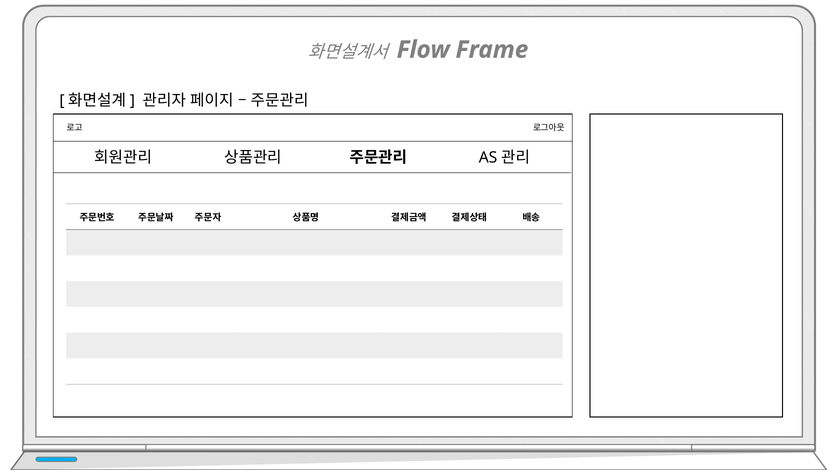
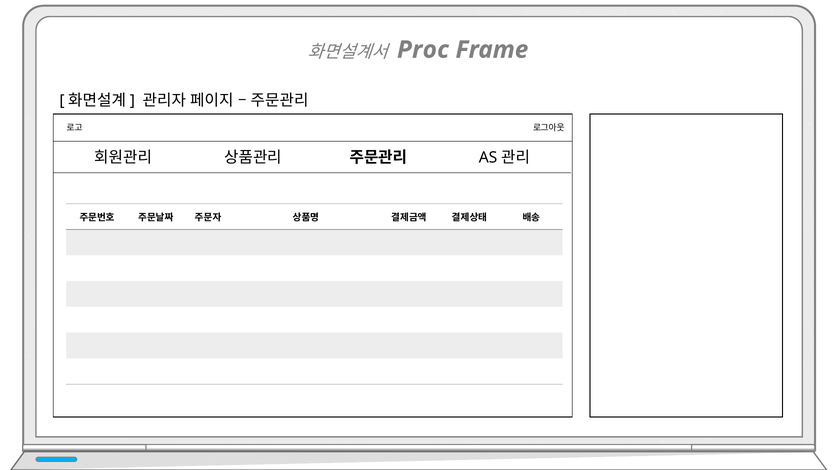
Flow: Flow -> Proc (423, 50)
